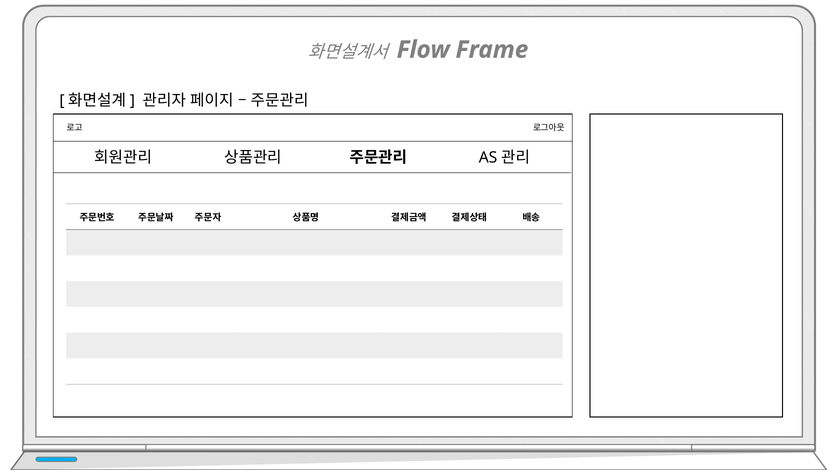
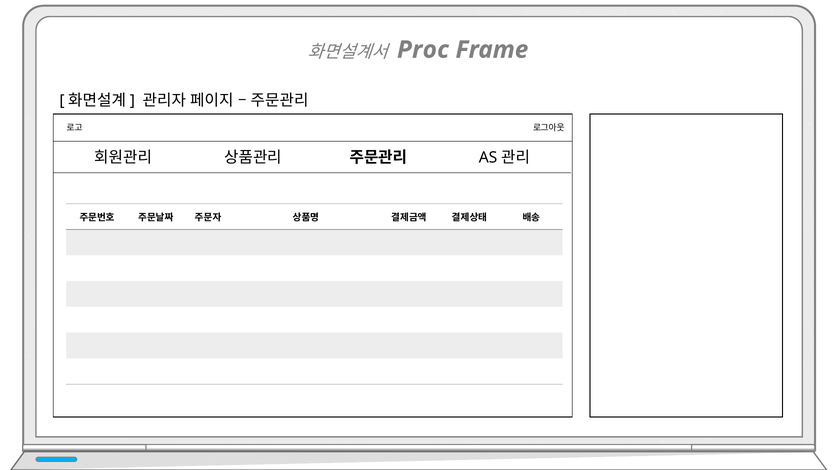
Flow: Flow -> Proc (423, 50)
